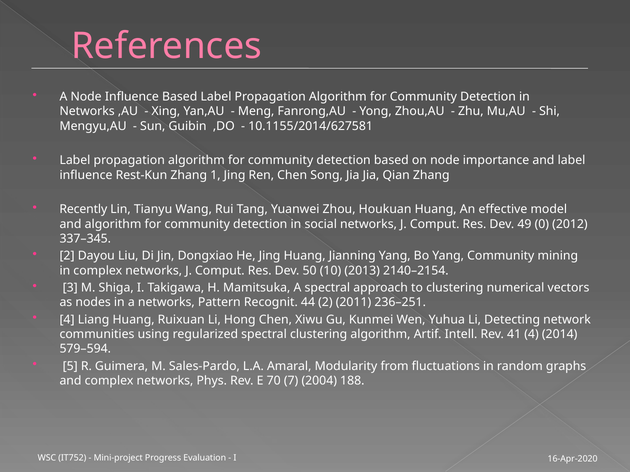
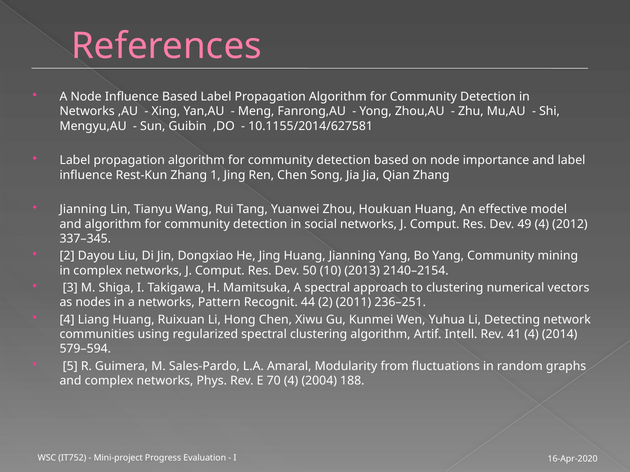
Recently: Recently -> Jianning (83, 210)
49 0: 0 -> 4 (542, 224)
70 7: 7 -> 4 (291, 381)
